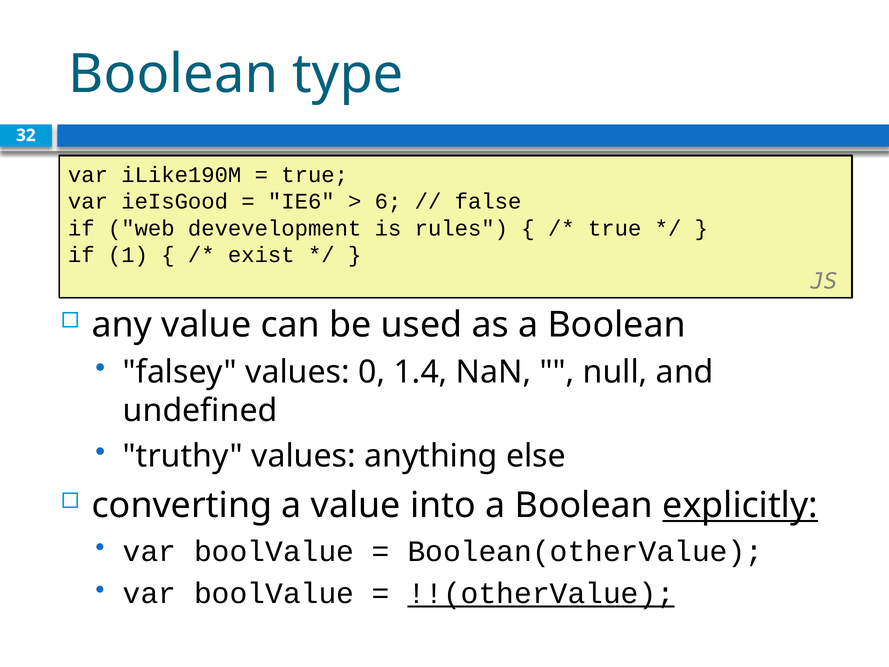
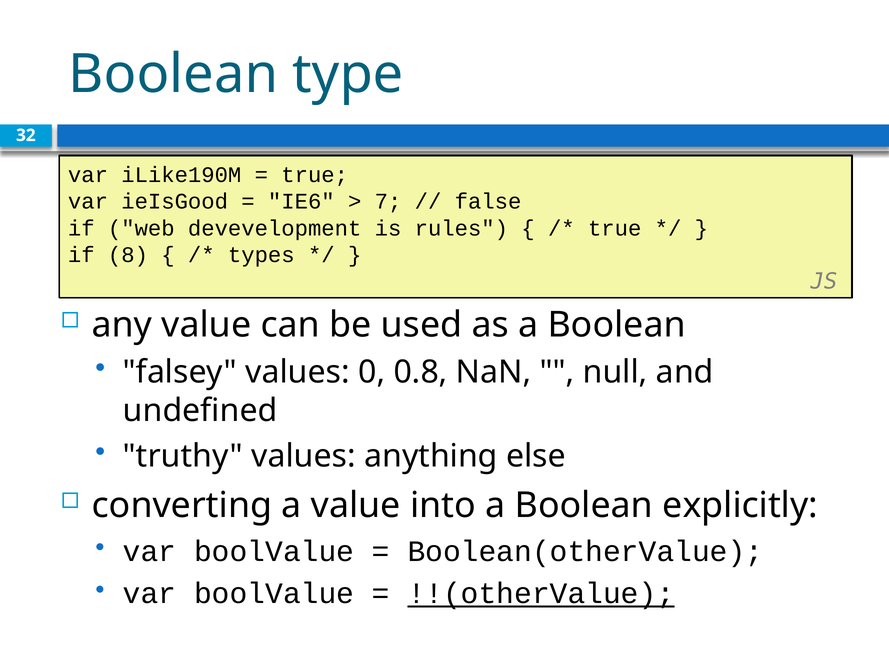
6: 6 -> 7 (388, 201)
1: 1 -> 8 (128, 255)
exist: exist -> types (261, 255)
1.4: 1.4 -> 0.8 (421, 372)
explicitly underline: present -> none (740, 505)
